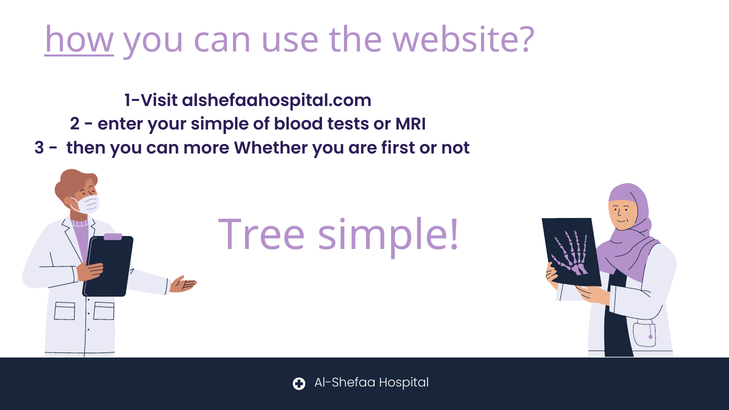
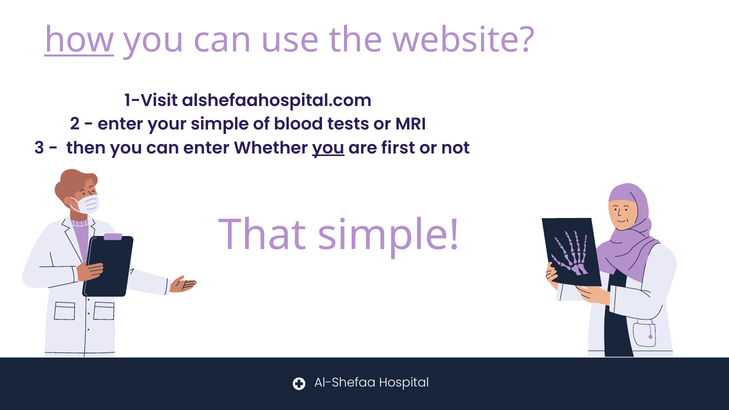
can more: more -> enter (206, 148)
you underline: none -> present (328, 148)
Tree: Tree -> That (262, 235)
